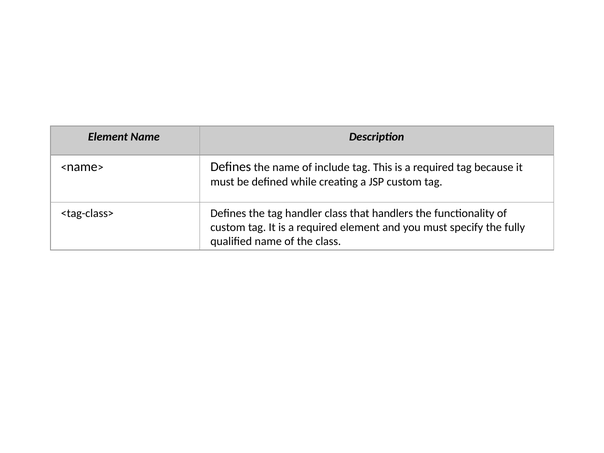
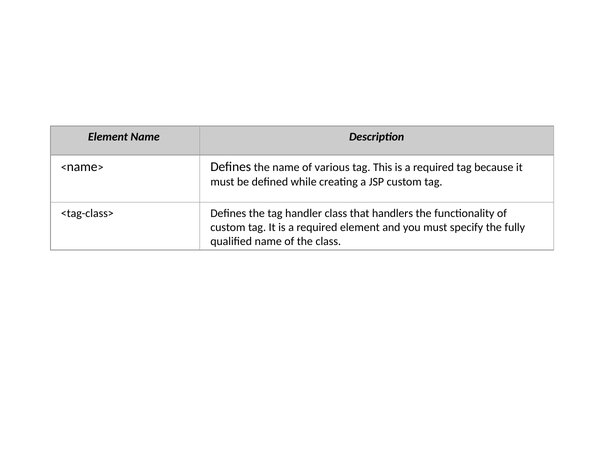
include: include -> various (332, 168)
